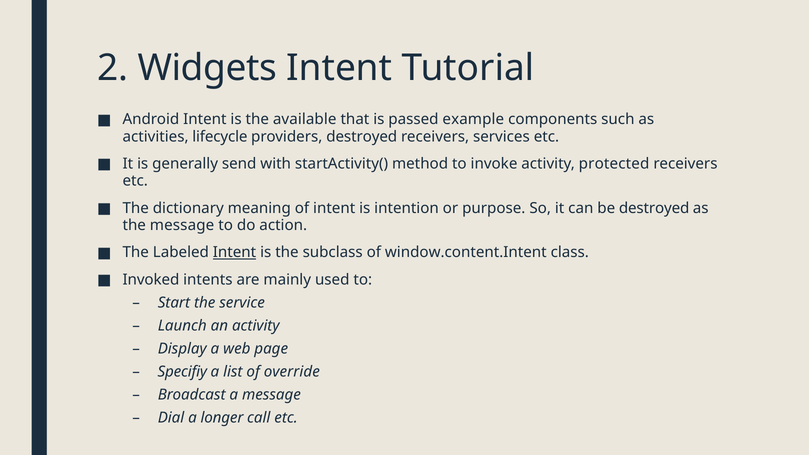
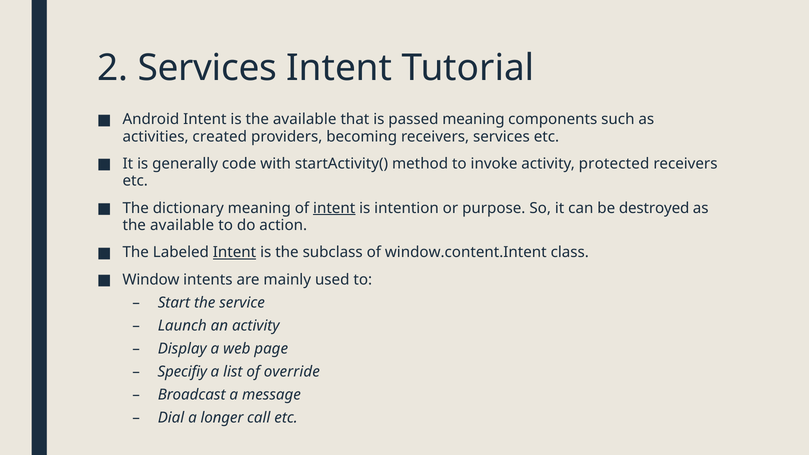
2 Widgets: Widgets -> Services (207, 68)
passed example: example -> meaning (473, 119)
lifecycle: lifecycle -> created (220, 137)
providers destroyed: destroyed -> becoming (362, 137)
send: send -> code (239, 164)
intent underline: none -> present (334, 208)
message: message -> available (182, 225)
Invoked: Invoked -> Window (151, 280)
